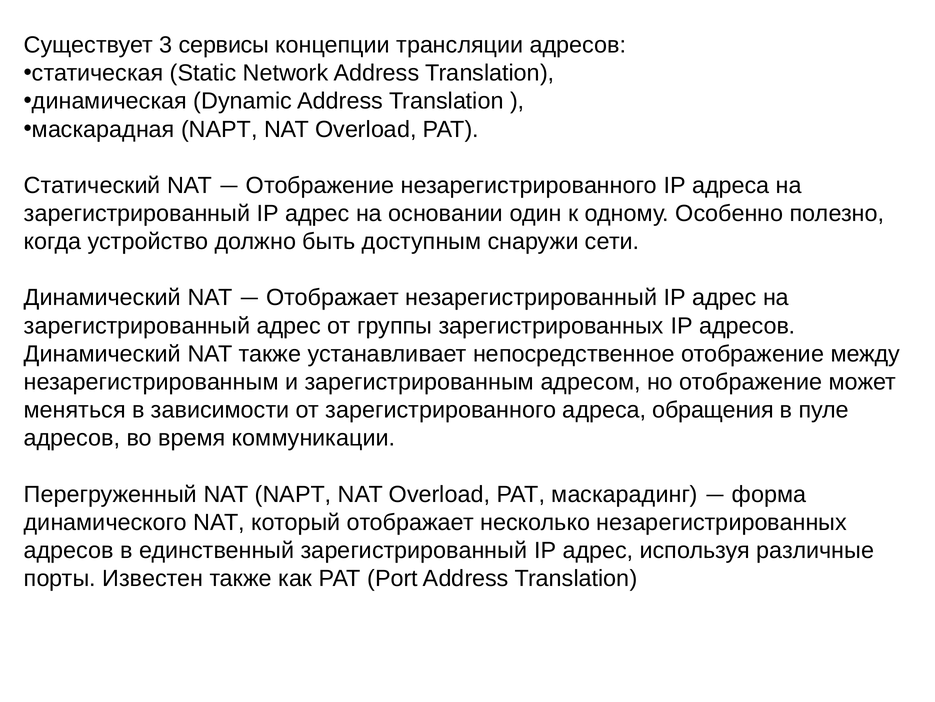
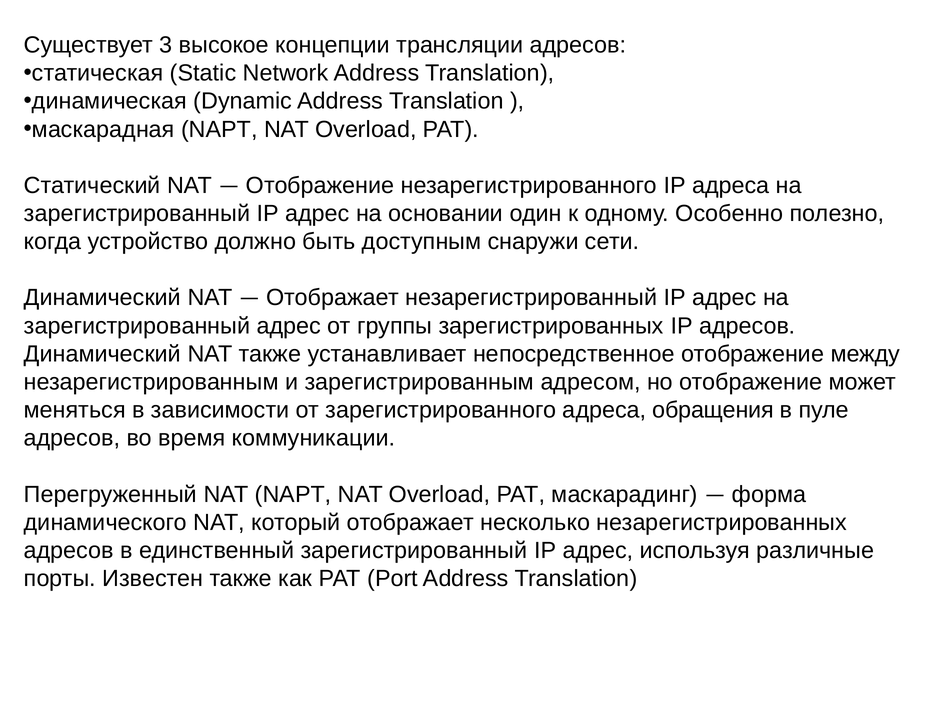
сервисы: сервисы -> высокое (224, 45)
